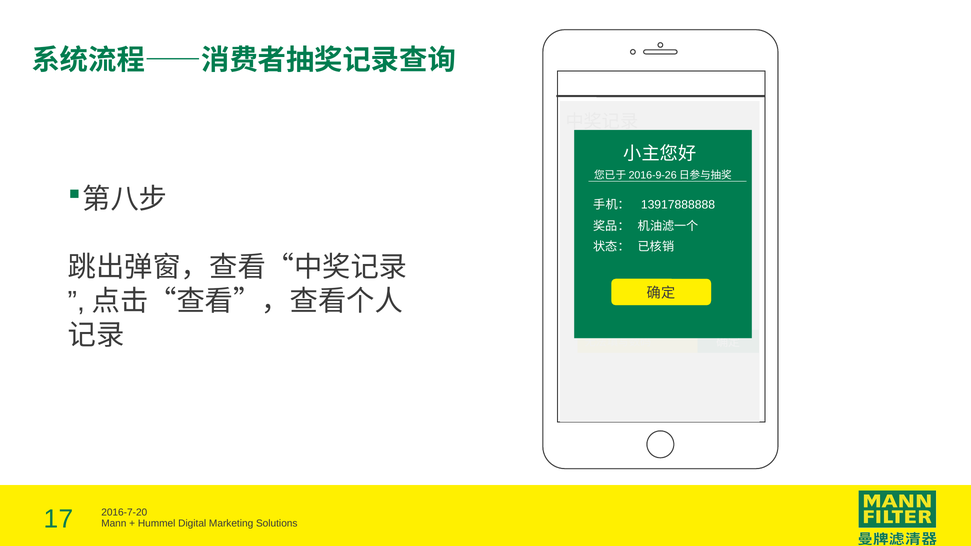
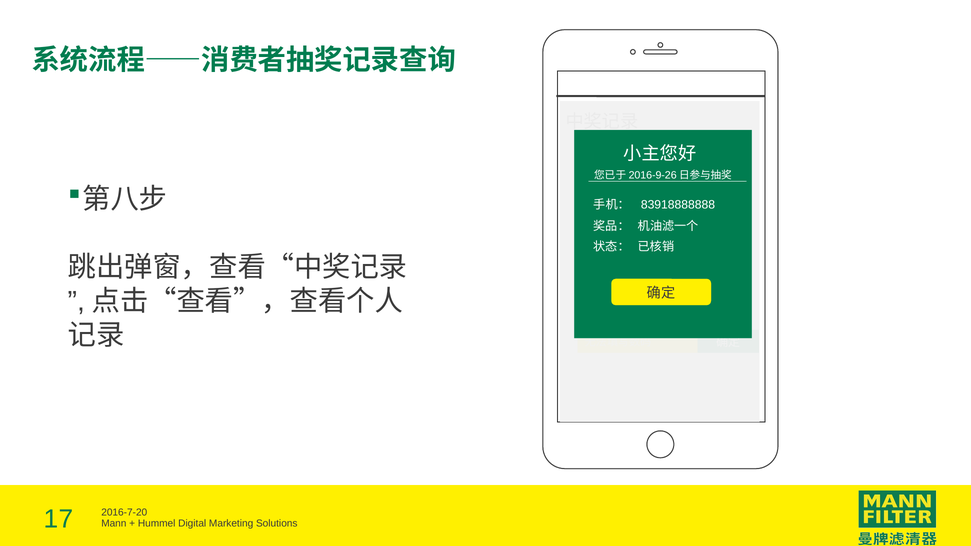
13917888888: 13917888888 -> 83918888888 (678, 205)
